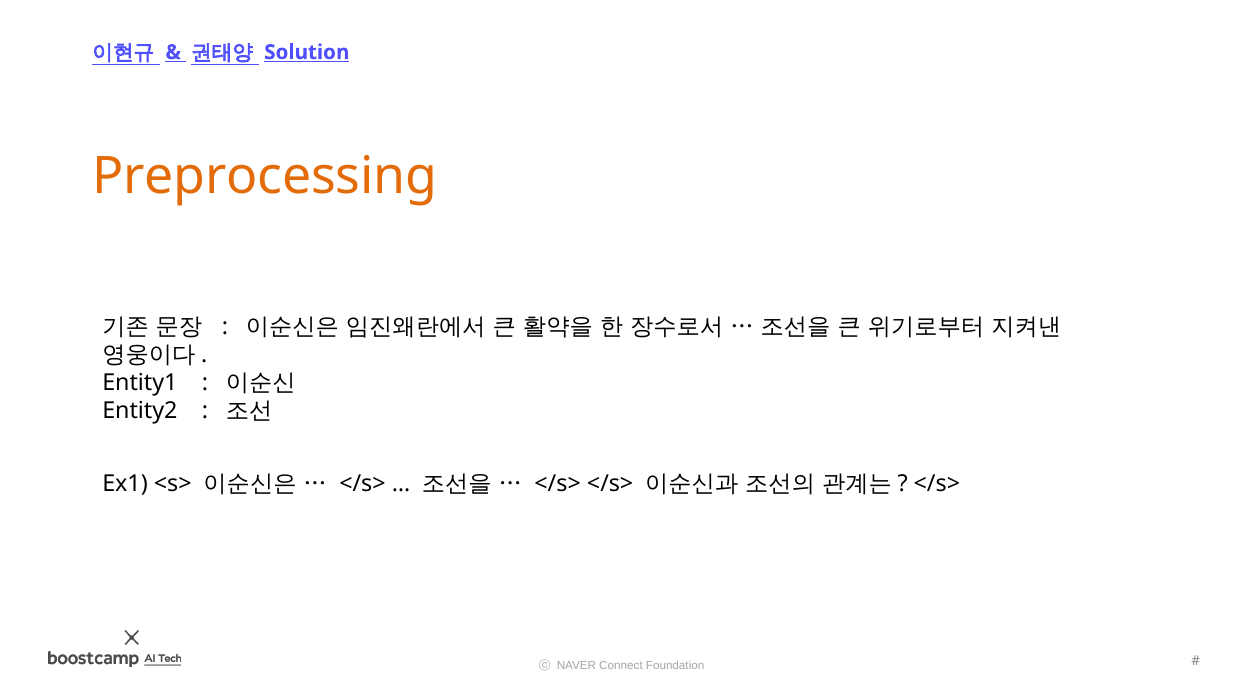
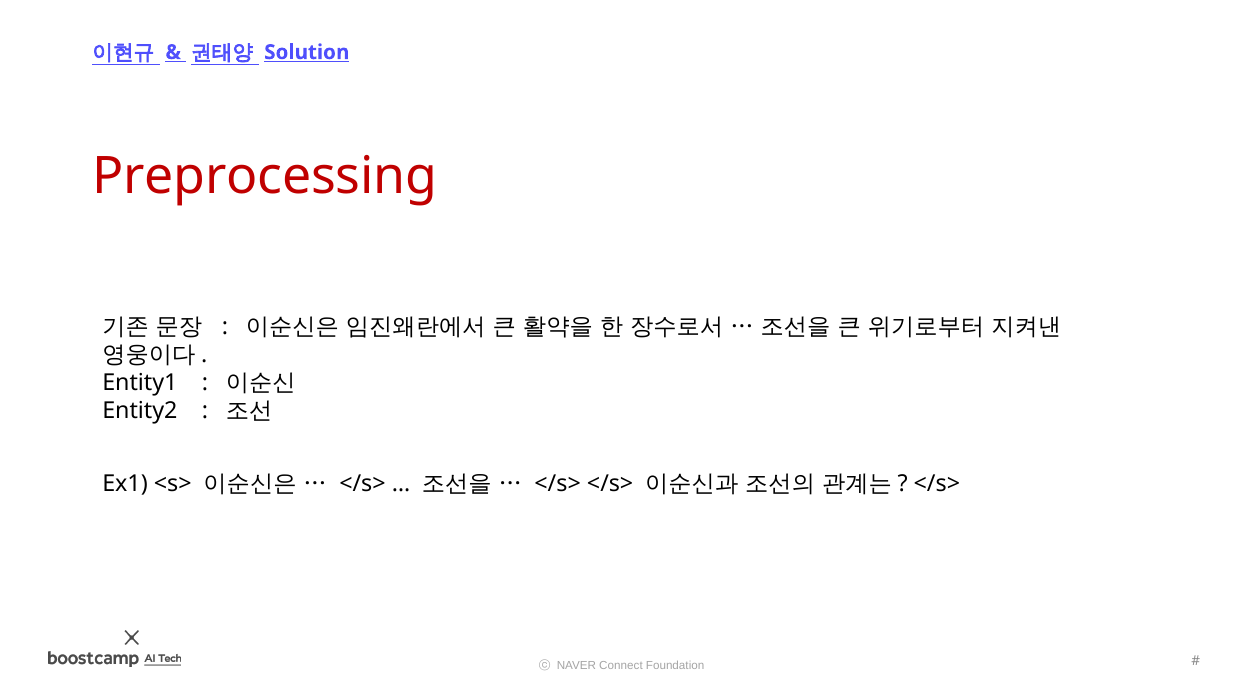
Preprocessing colour: orange -> red (265, 176)
